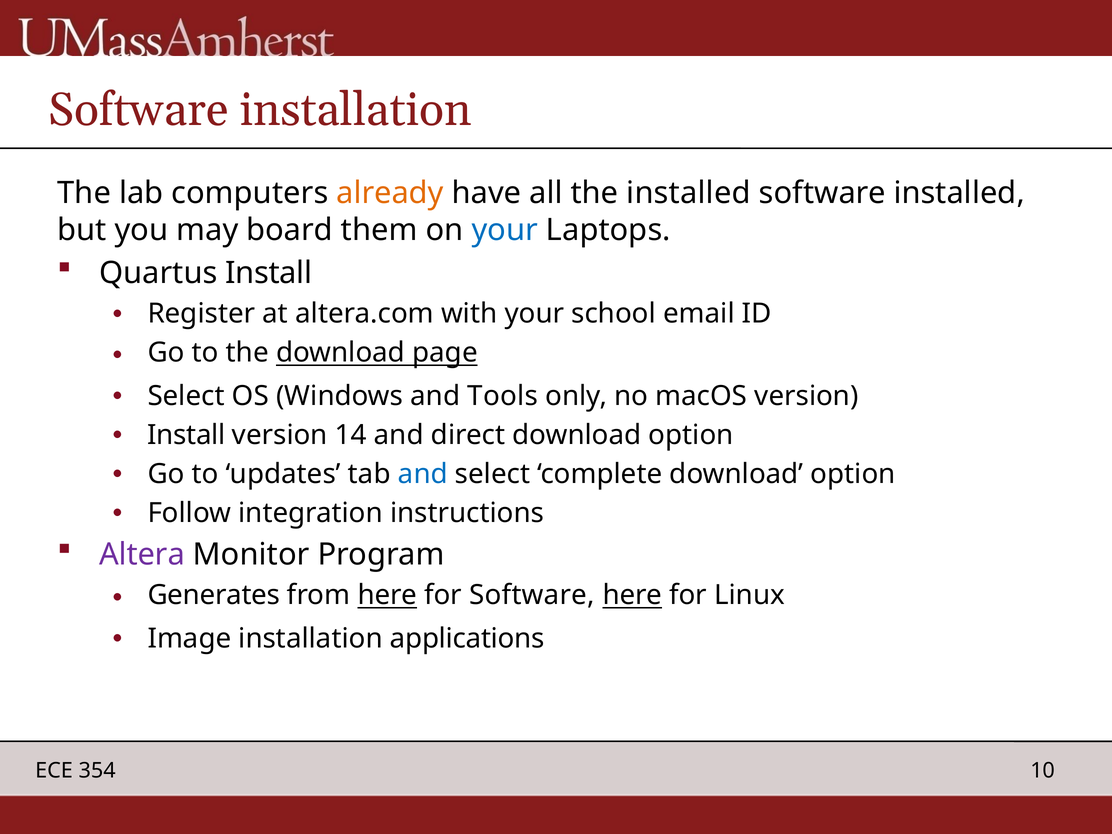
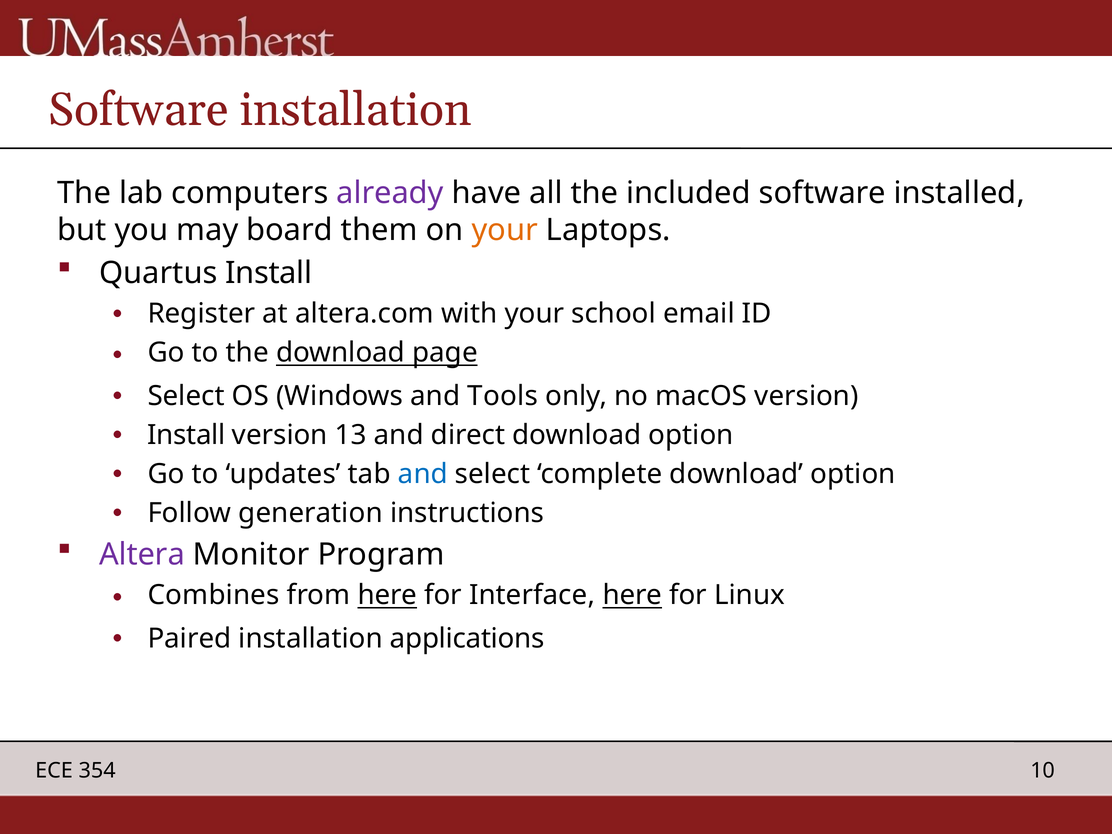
already colour: orange -> purple (390, 193)
the installed: installed -> included (689, 193)
your colour: blue -> orange (505, 230)
14: 14 -> 13 (351, 435)
integration: integration -> generation (311, 513)
Generates: Generates -> Combines (214, 595)
for Software: Software -> Interface (532, 595)
Image: Image -> Paired (189, 638)
